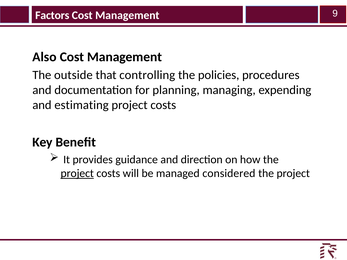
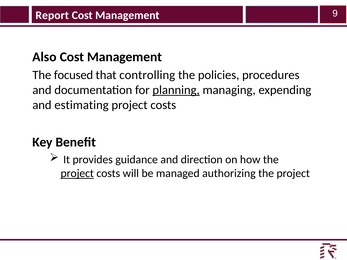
Factors: Factors -> Report (52, 15)
outside: outside -> focused (74, 75)
planning underline: none -> present (176, 90)
considered: considered -> authorizing (229, 174)
